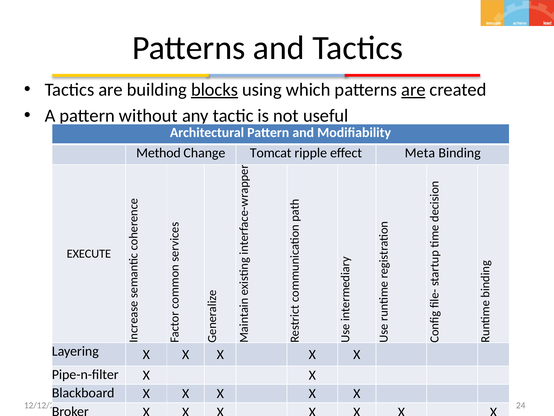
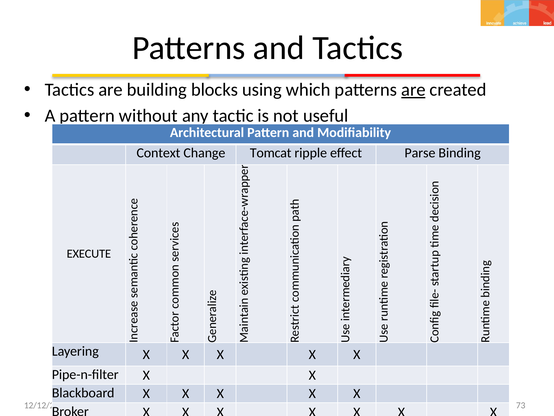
blocks underline: present -> none (215, 90)
Method: Method -> Context (158, 153)
Meta: Meta -> Parse (420, 153)
24: 24 -> 73 (521, 405)
